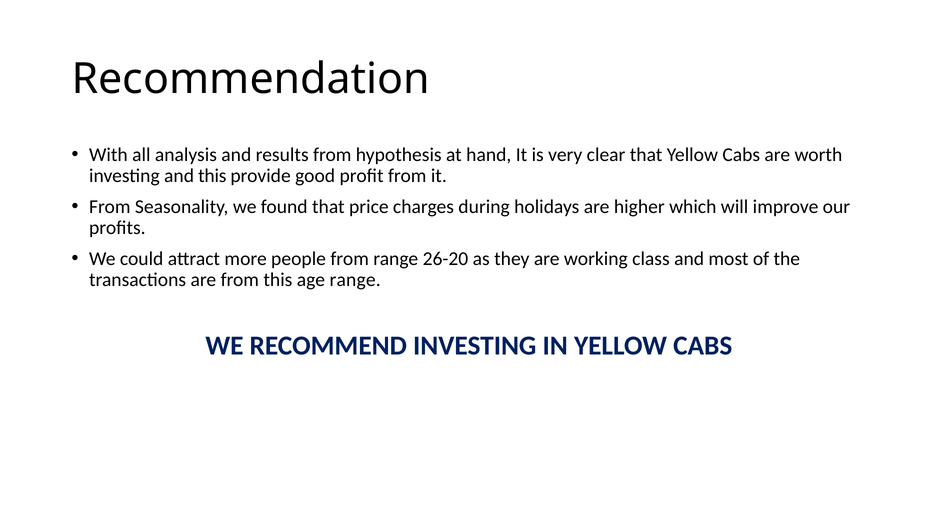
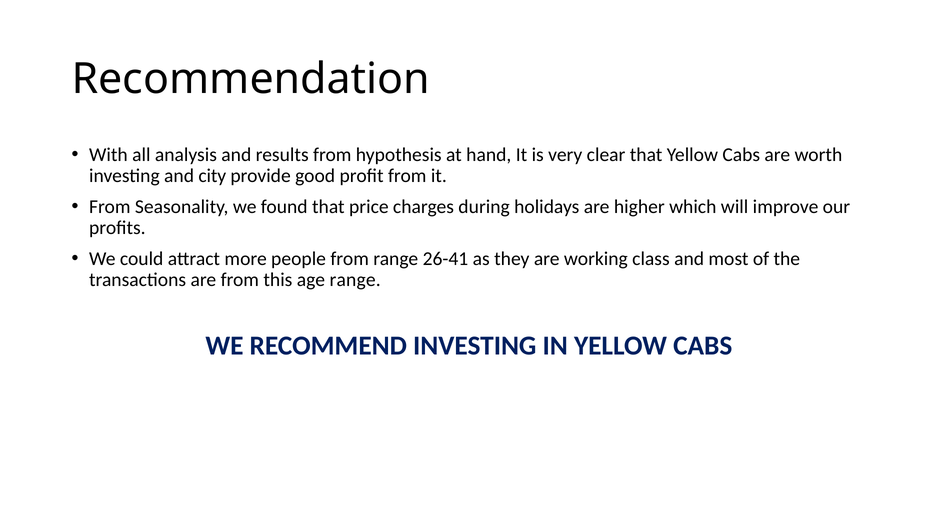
and this: this -> city (212, 176)
26-20: 26-20 -> 26-41 (445, 259)
